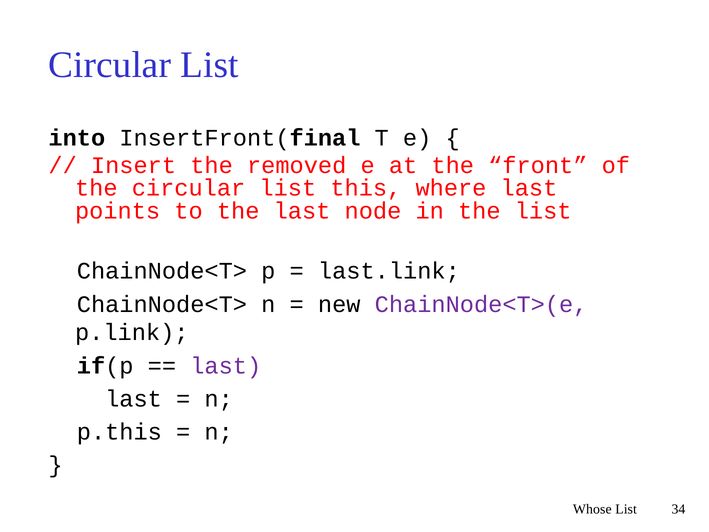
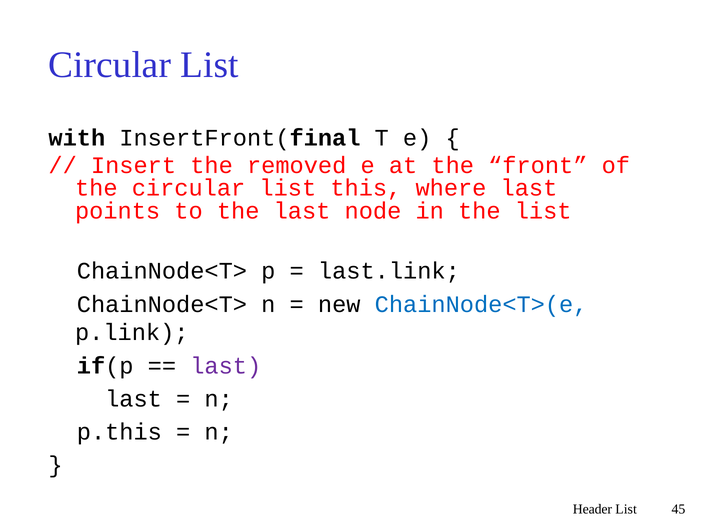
into: into -> with (77, 138)
ChainNode<T>(e colour: purple -> blue (481, 304)
Whose: Whose -> Header (592, 509)
34: 34 -> 45 (678, 509)
